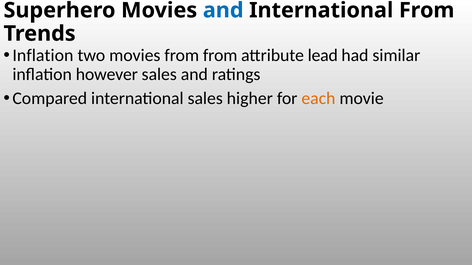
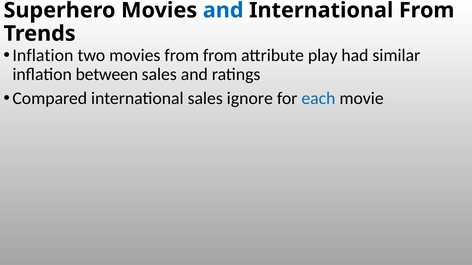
lead: lead -> play (323, 55)
however: however -> between (107, 75)
higher: higher -> ignore (250, 99)
each colour: orange -> blue (318, 99)
